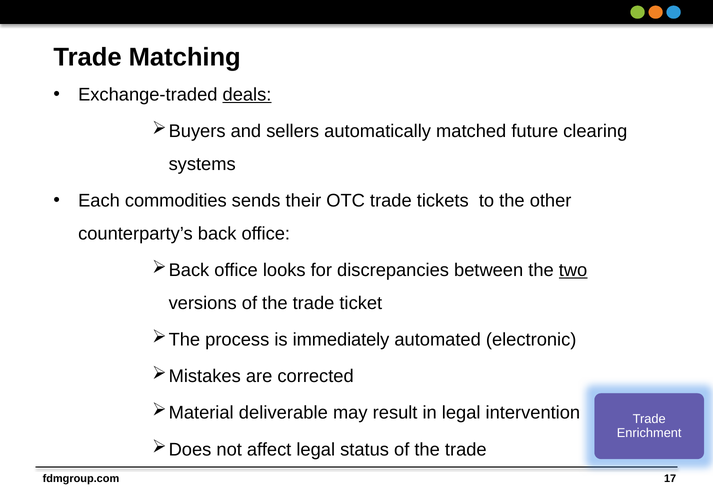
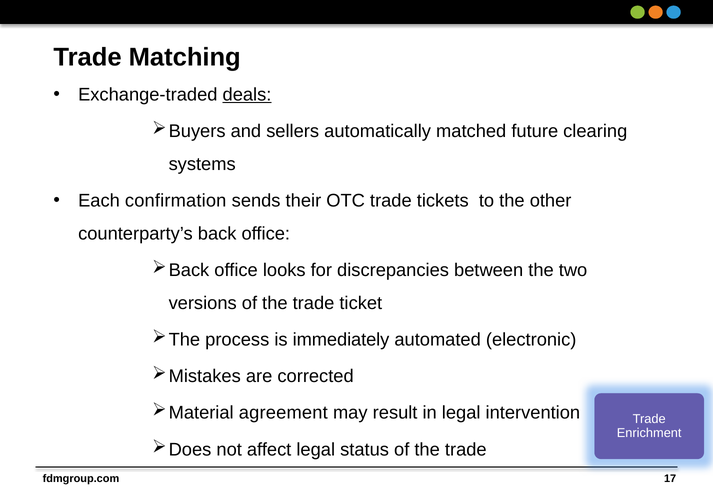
commodities: commodities -> confirmation (176, 201)
two underline: present -> none (573, 270)
deliverable: deliverable -> agreement (283, 413)
